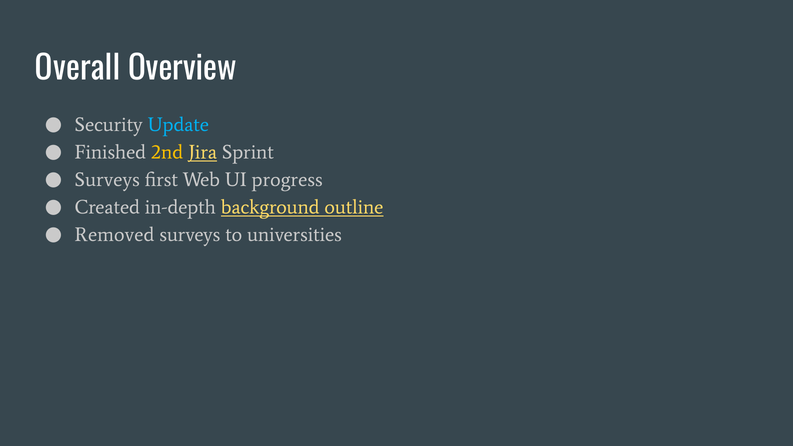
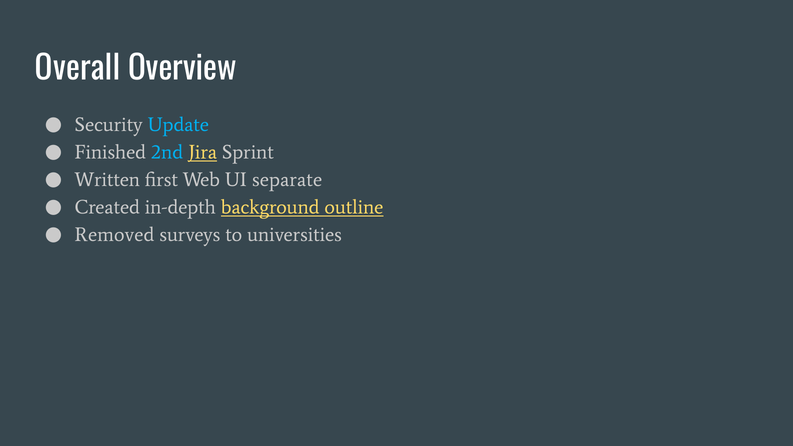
2nd colour: yellow -> light blue (167, 152)
Surveys: Surveys -> Written (107, 180)
progress: progress -> separate (287, 180)
